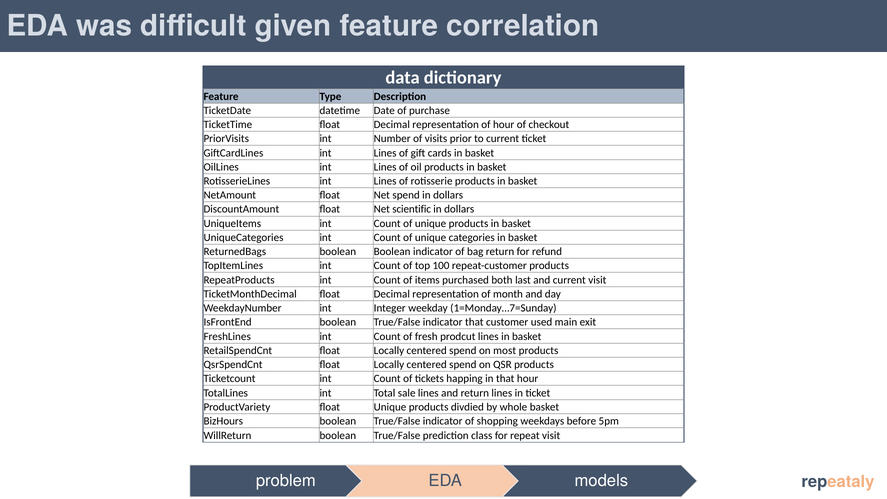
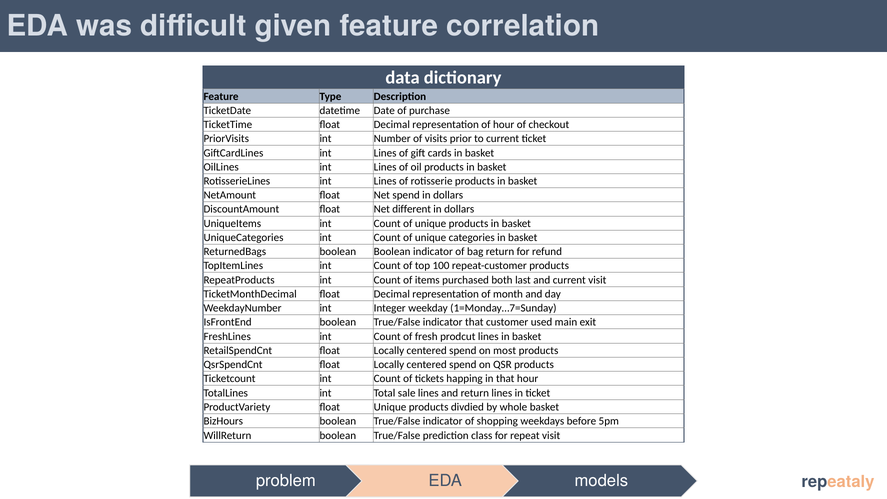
scientific: scientific -> different (412, 209)
